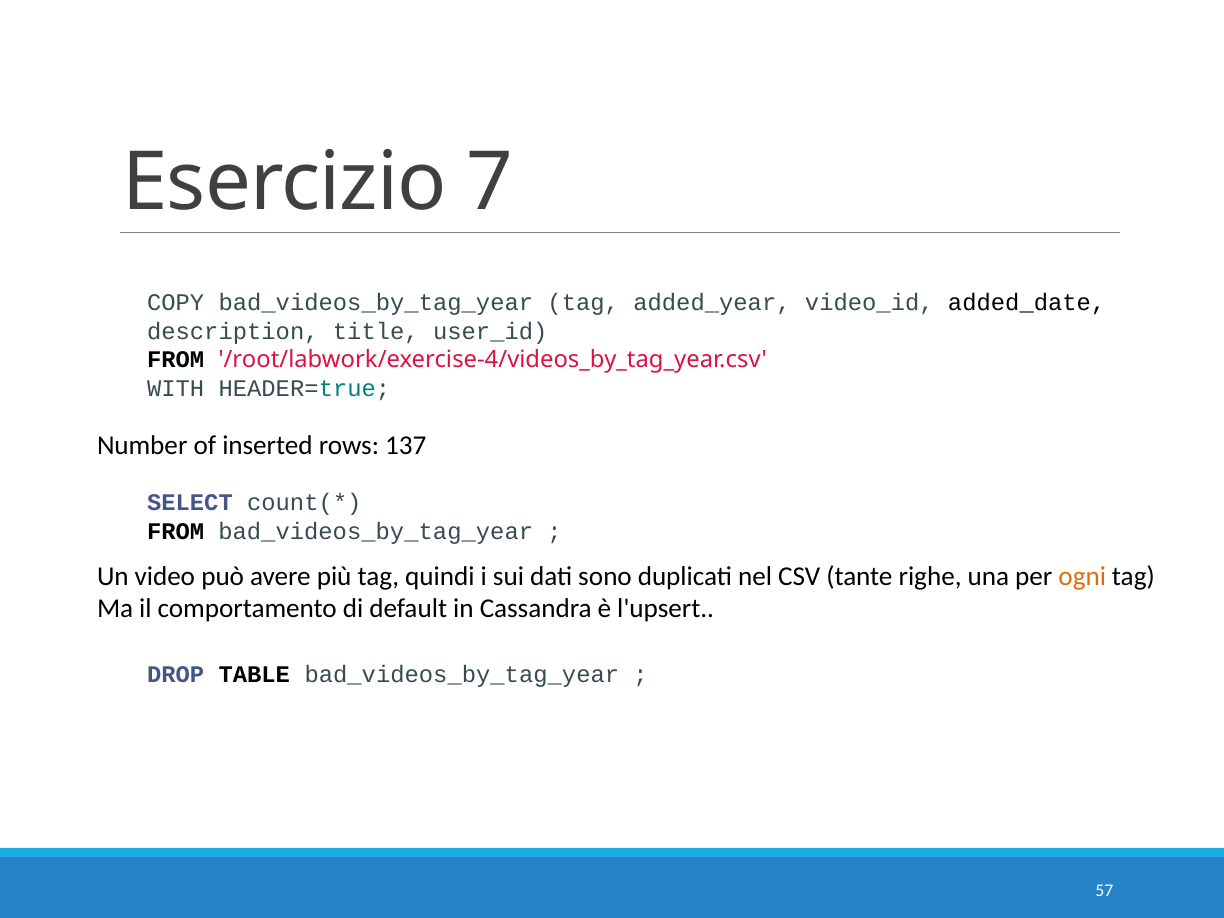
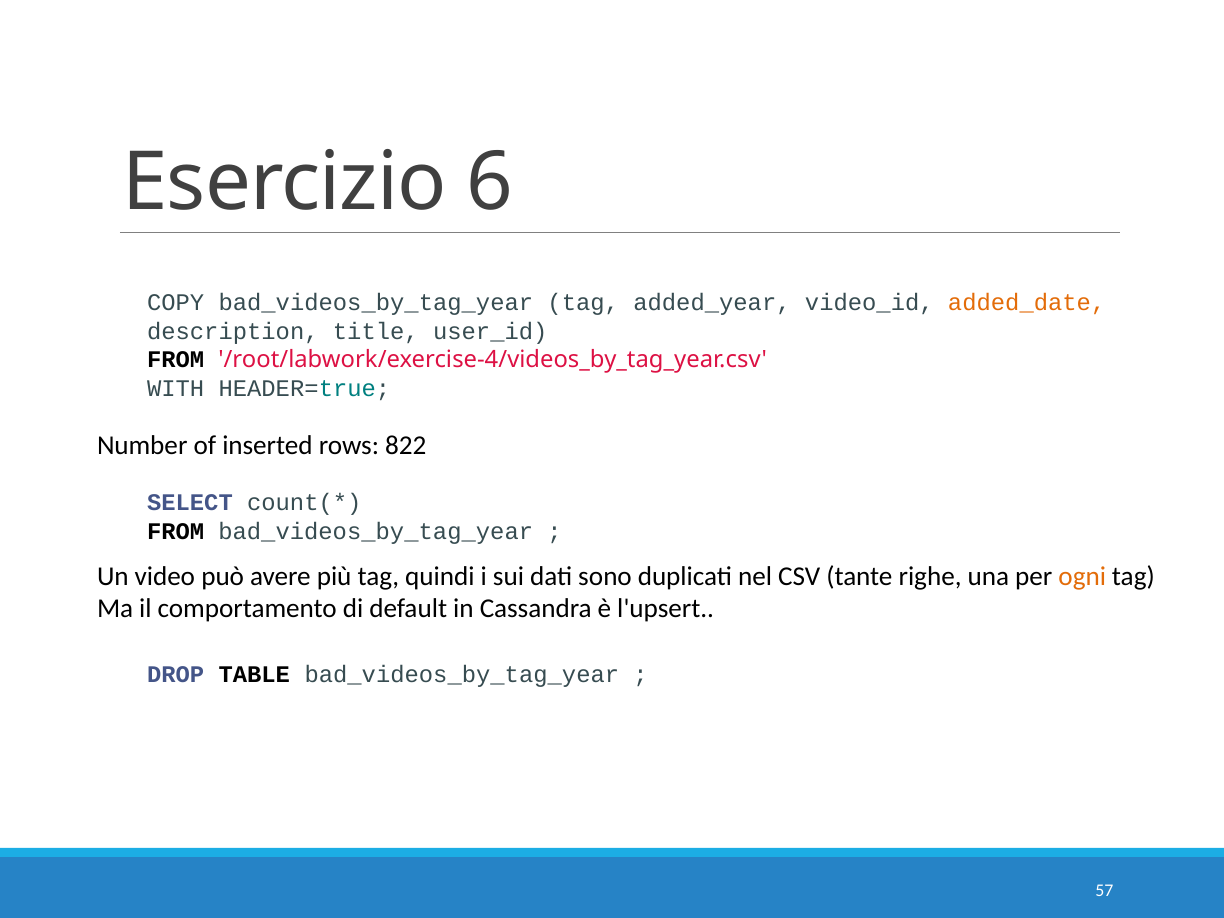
7: 7 -> 6 (490, 183)
added_date colour: black -> orange (1027, 303)
137: 137 -> 822 (406, 446)
